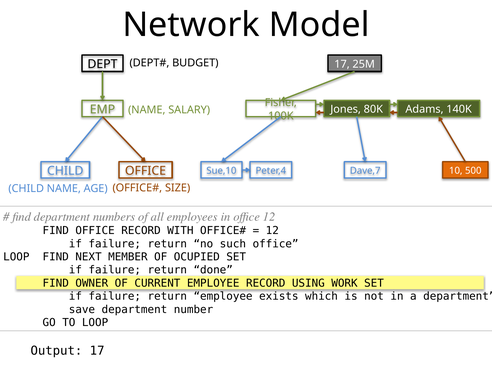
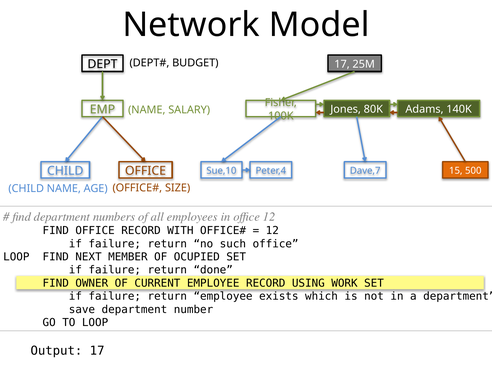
10: 10 -> 15 (456, 171)
